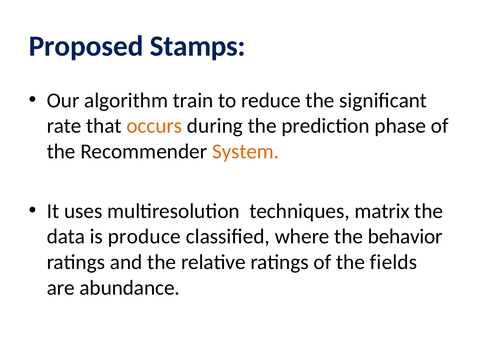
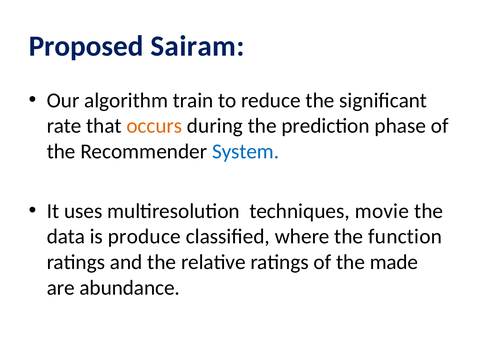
Stamps: Stamps -> Sairam (197, 46)
System colour: orange -> blue (246, 152)
matrix: matrix -> movie (382, 211)
behavior: behavior -> function (405, 237)
fields: fields -> made (394, 262)
